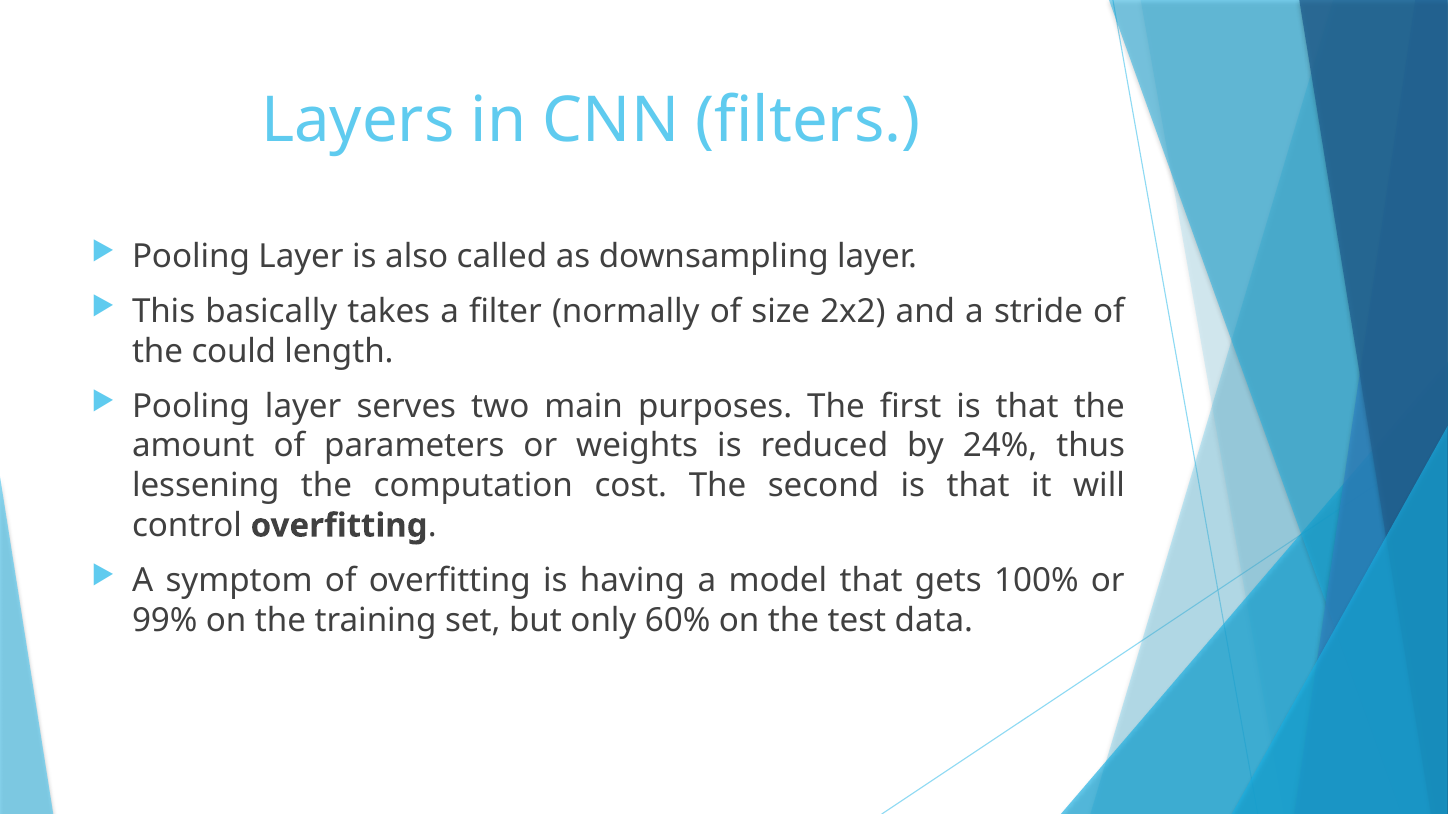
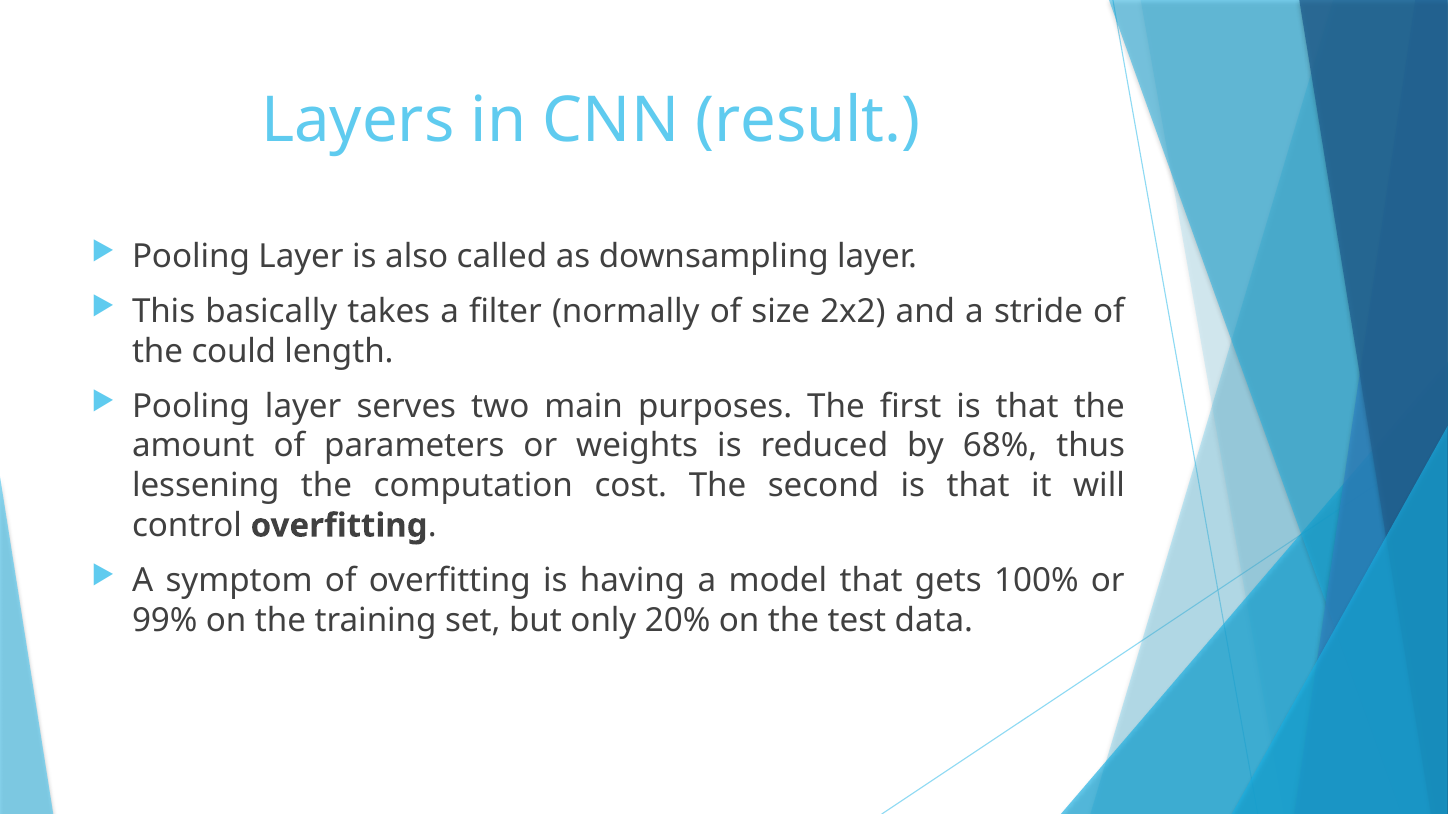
filters: filters -> result (808, 120)
24%: 24% -> 68% (1000, 446)
60%: 60% -> 20% (678, 621)
